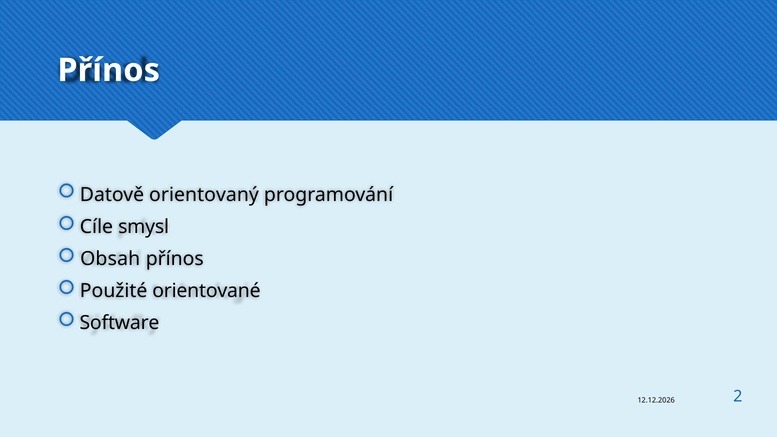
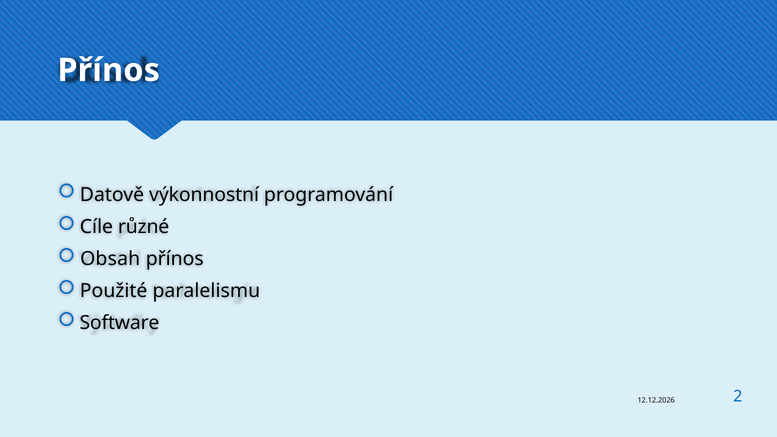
orientovaný: orientovaný -> výkonnostní (204, 195)
smysl: smysl -> různé (144, 227)
orientované: orientované -> paralelismu (206, 291)
